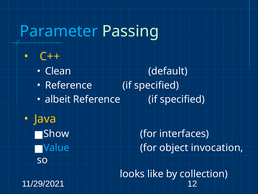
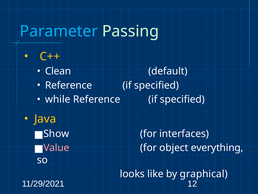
albeit: albeit -> while (58, 99)
Value colour: light blue -> pink (56, 147)
invocation: invocation -> everything (217, 147)
collection: collection -> graphical (204, 174)
